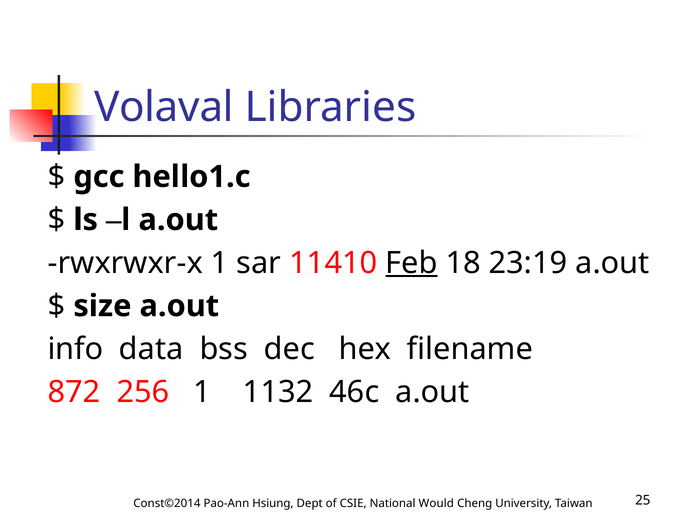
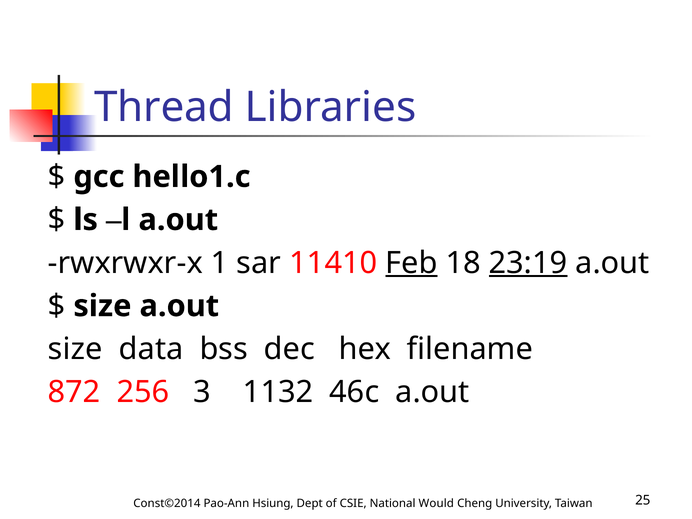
Volaval: Volaval -> Thread (164, 107)
23:19 underline: none -> present (528, 263)
info: info -> size (75, 349)
256 1: 1 -> 3 (202, 392)
